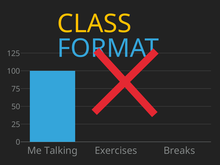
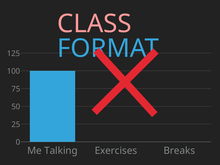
CLASS colour: yellow -> pink (94, 24)
